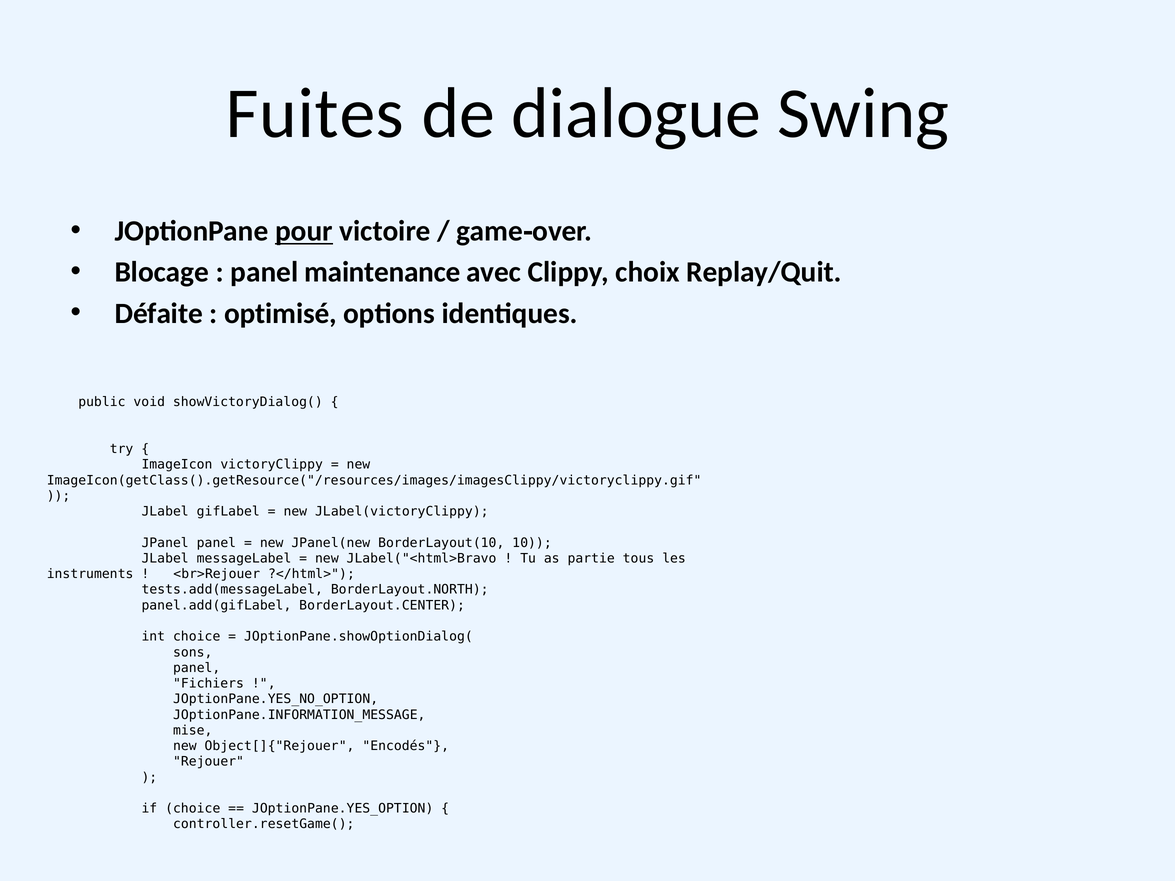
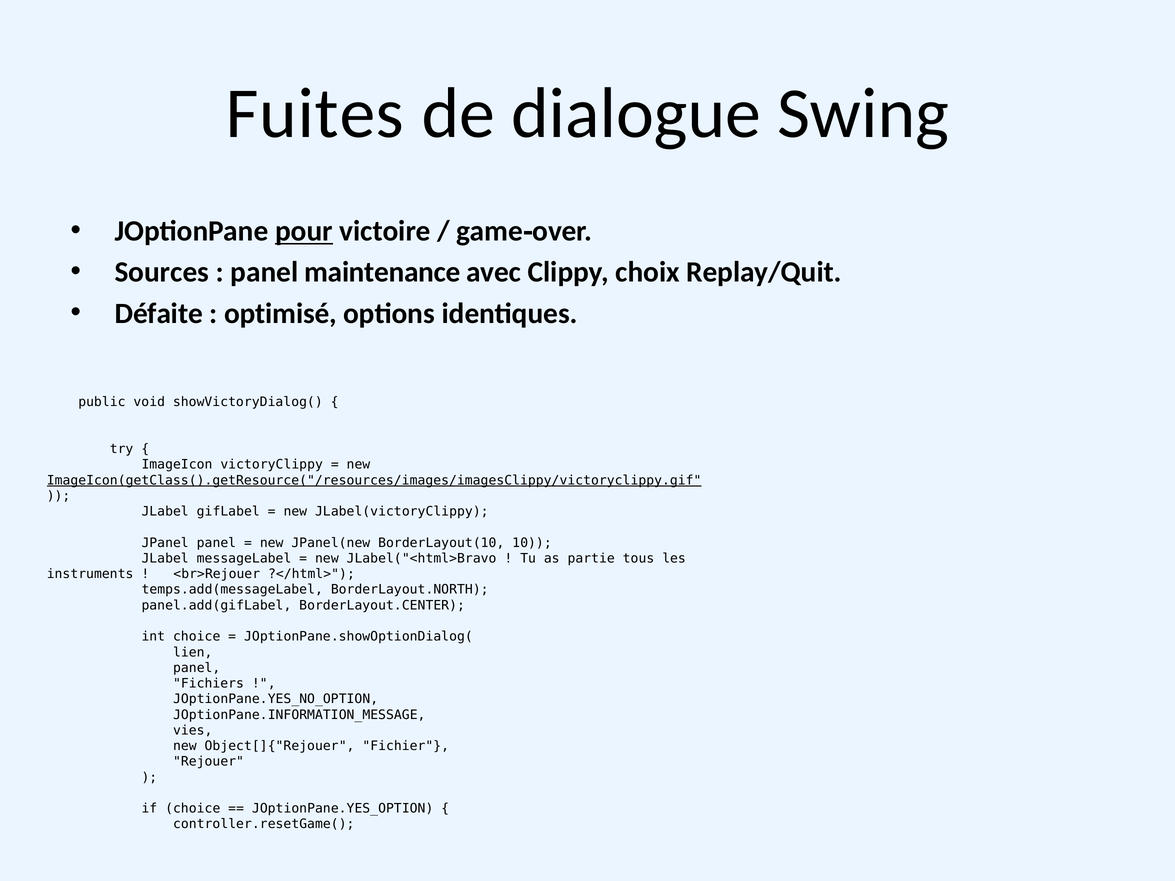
Blocage: Blocage -> Sources (162, 272)
ImageIcon(getClass().getResource("/resources/images/imagesClippy/victoryclippy.gif underline: none -> present (374, 480)
tests.add(messageLabel: tests.add(messageLabel -> temps.add(messageLabel (232, 590)
sons: sons -> lien (193, 652)
mise: mise -> vies (193, 731)
Encodés: Encodés -> Fichier (406, 746)
